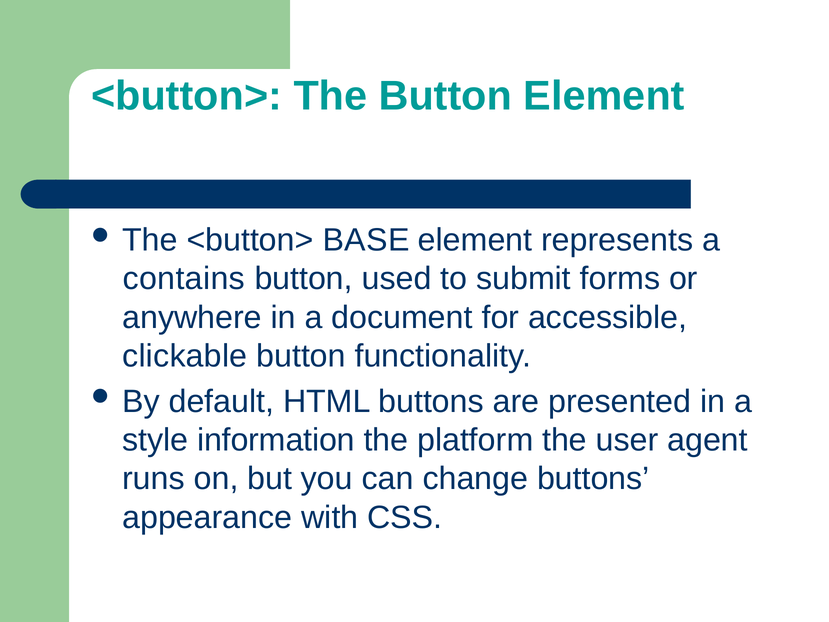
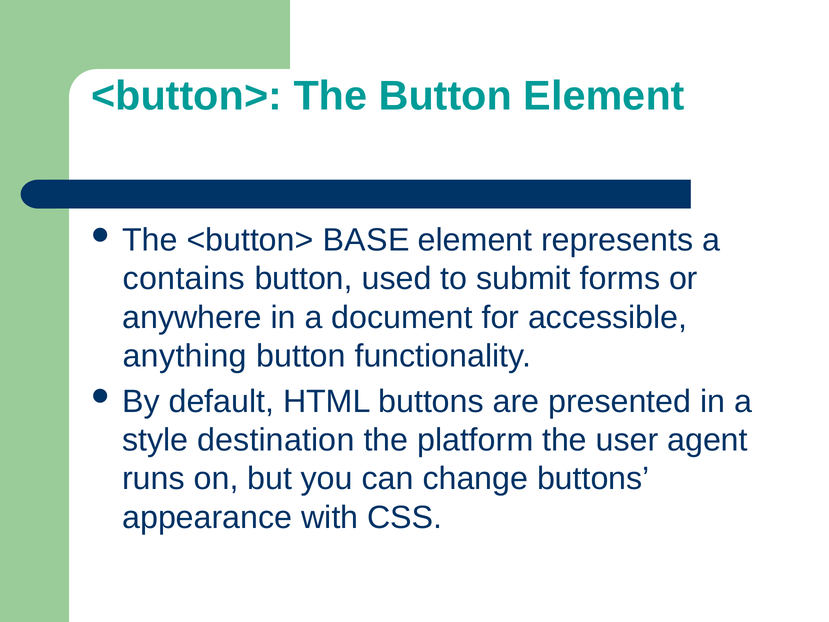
clickable: clickable -> anything (185, 356)
information: information -> destination (276, 440)
